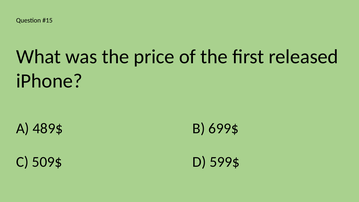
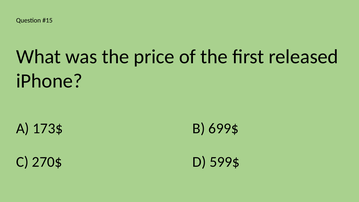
489$: 489$ -> 173$ (48, 128)
509$: 509$ -> 270$ (47, 162)
